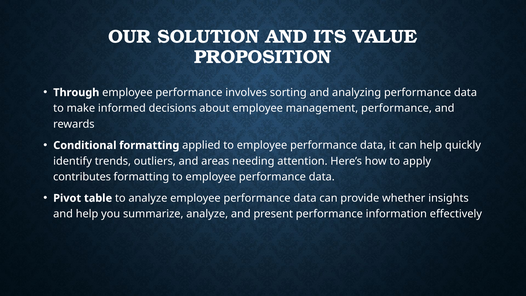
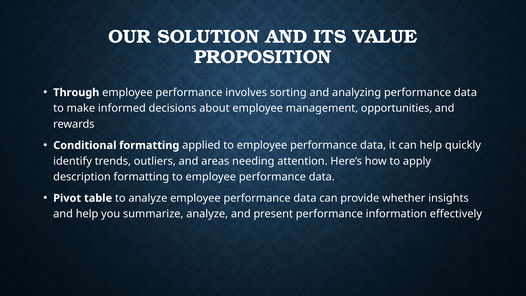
management performance: performance -> opportunities (397, 108)
contributes: contributes -> description (82, 177)
